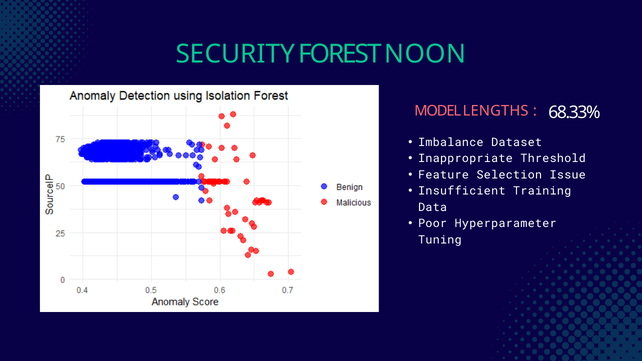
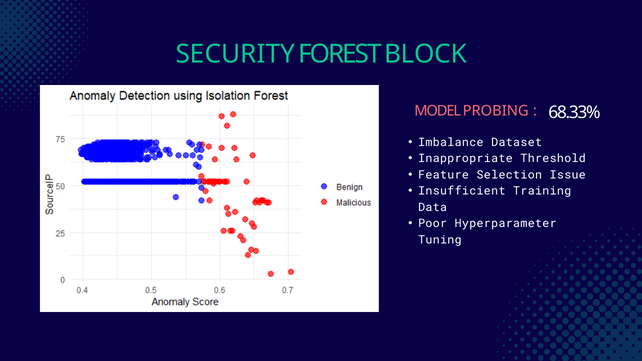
NOON: NOON -> BLOCK (426, 54)
LENGTHS: LENGTHS -> PROBING (496, 111)
